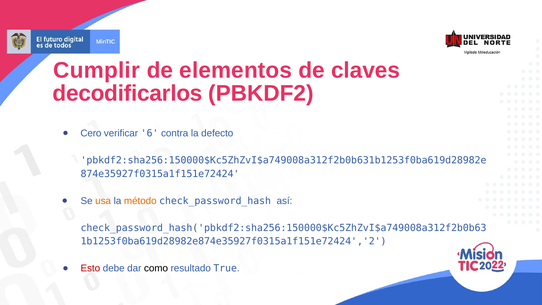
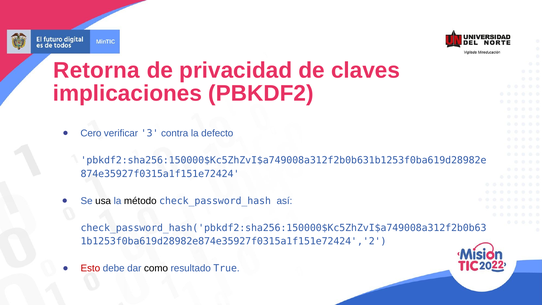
Cumplir: Cumplir -> Retorna (97, 70)
elementos: elementos -> privacidad (236, 70)
decodificarlos: decodificarlos -> implicaciones (127, 93)
6: 6 -> 3 (150, 133)
usa colour: orange -> black (103, 201)
método colour: orange -> black (140, 201)
